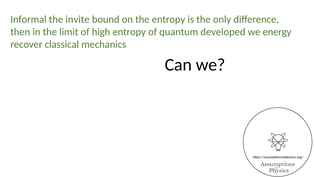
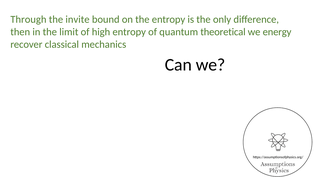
Informal: Informal -> Through (28, 19)
developed: developed -> theoretical (223, 32)
